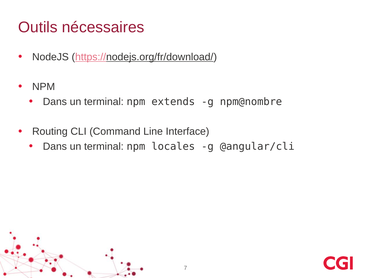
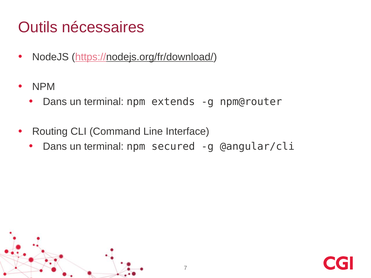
npm@nombre: npm@nombre -> npm@router (251, 102)
locales: locales -> secured (173, 147)
